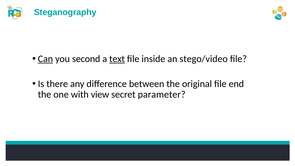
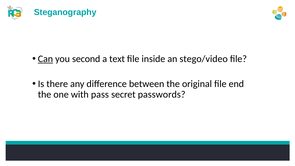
text underline: present -> none (117, 59)
view: view -> pass (100, 94)
parameter: parameter -> passwords (162, 94)
